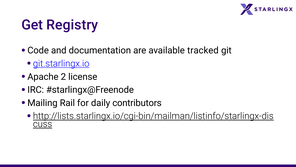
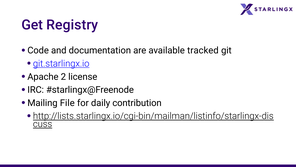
Rail: Rail -> File (67, 103)
contributors: contributors -> contribution (137, 103)
